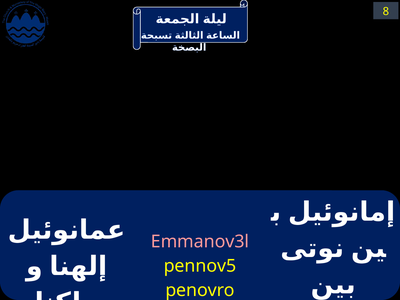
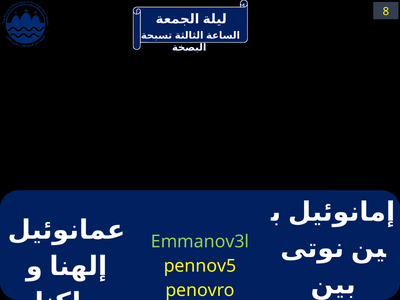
Emmanov3l colour: pink -> light green (200, 242)
